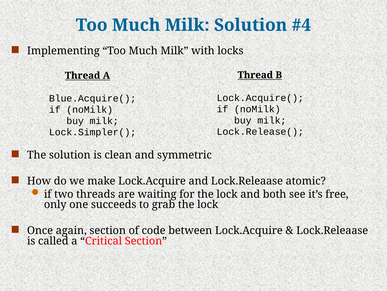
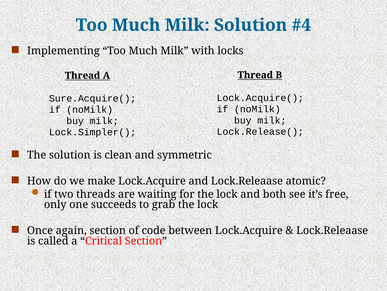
Blue.Acquire(: Blue.Acquire( -> Sure.Acquire( (93, 98)
